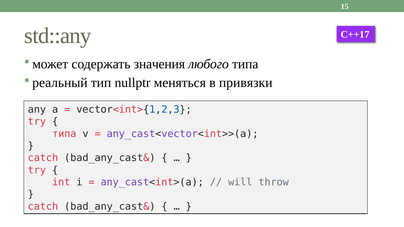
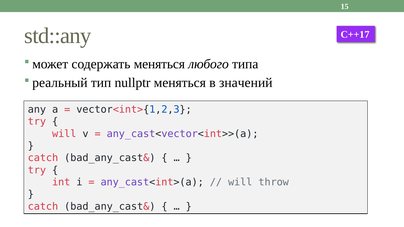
содержать значения: значения -> меняться (159, 64)
привязки: привязки -> значений (246, 83)
типа: типа -> will (64, 134)
